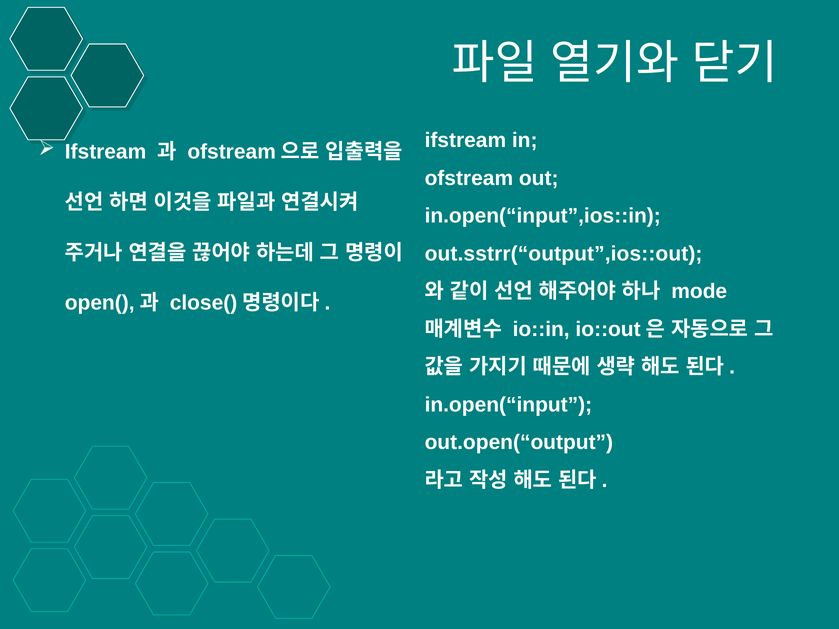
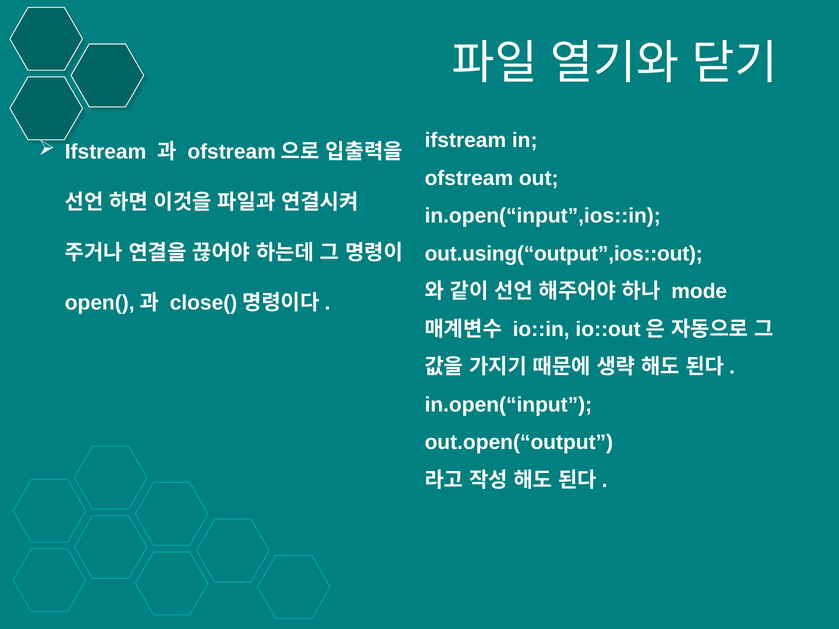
out.sstrr(“output”,ios::out: out.sstrr(“output”,ios::out -> out.using(“output”,ios::out (564, 254)
